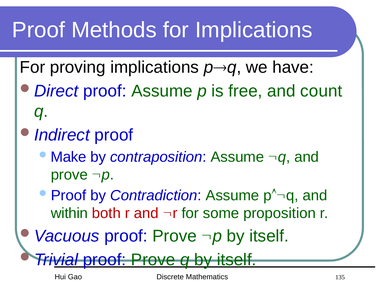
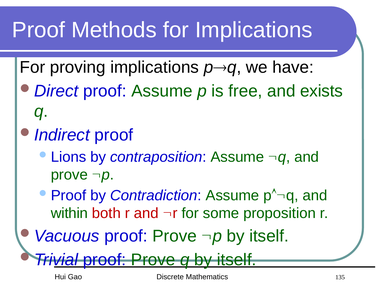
count: count -> exists (322, 91)
Make: Make -> Lions (68, 157)
